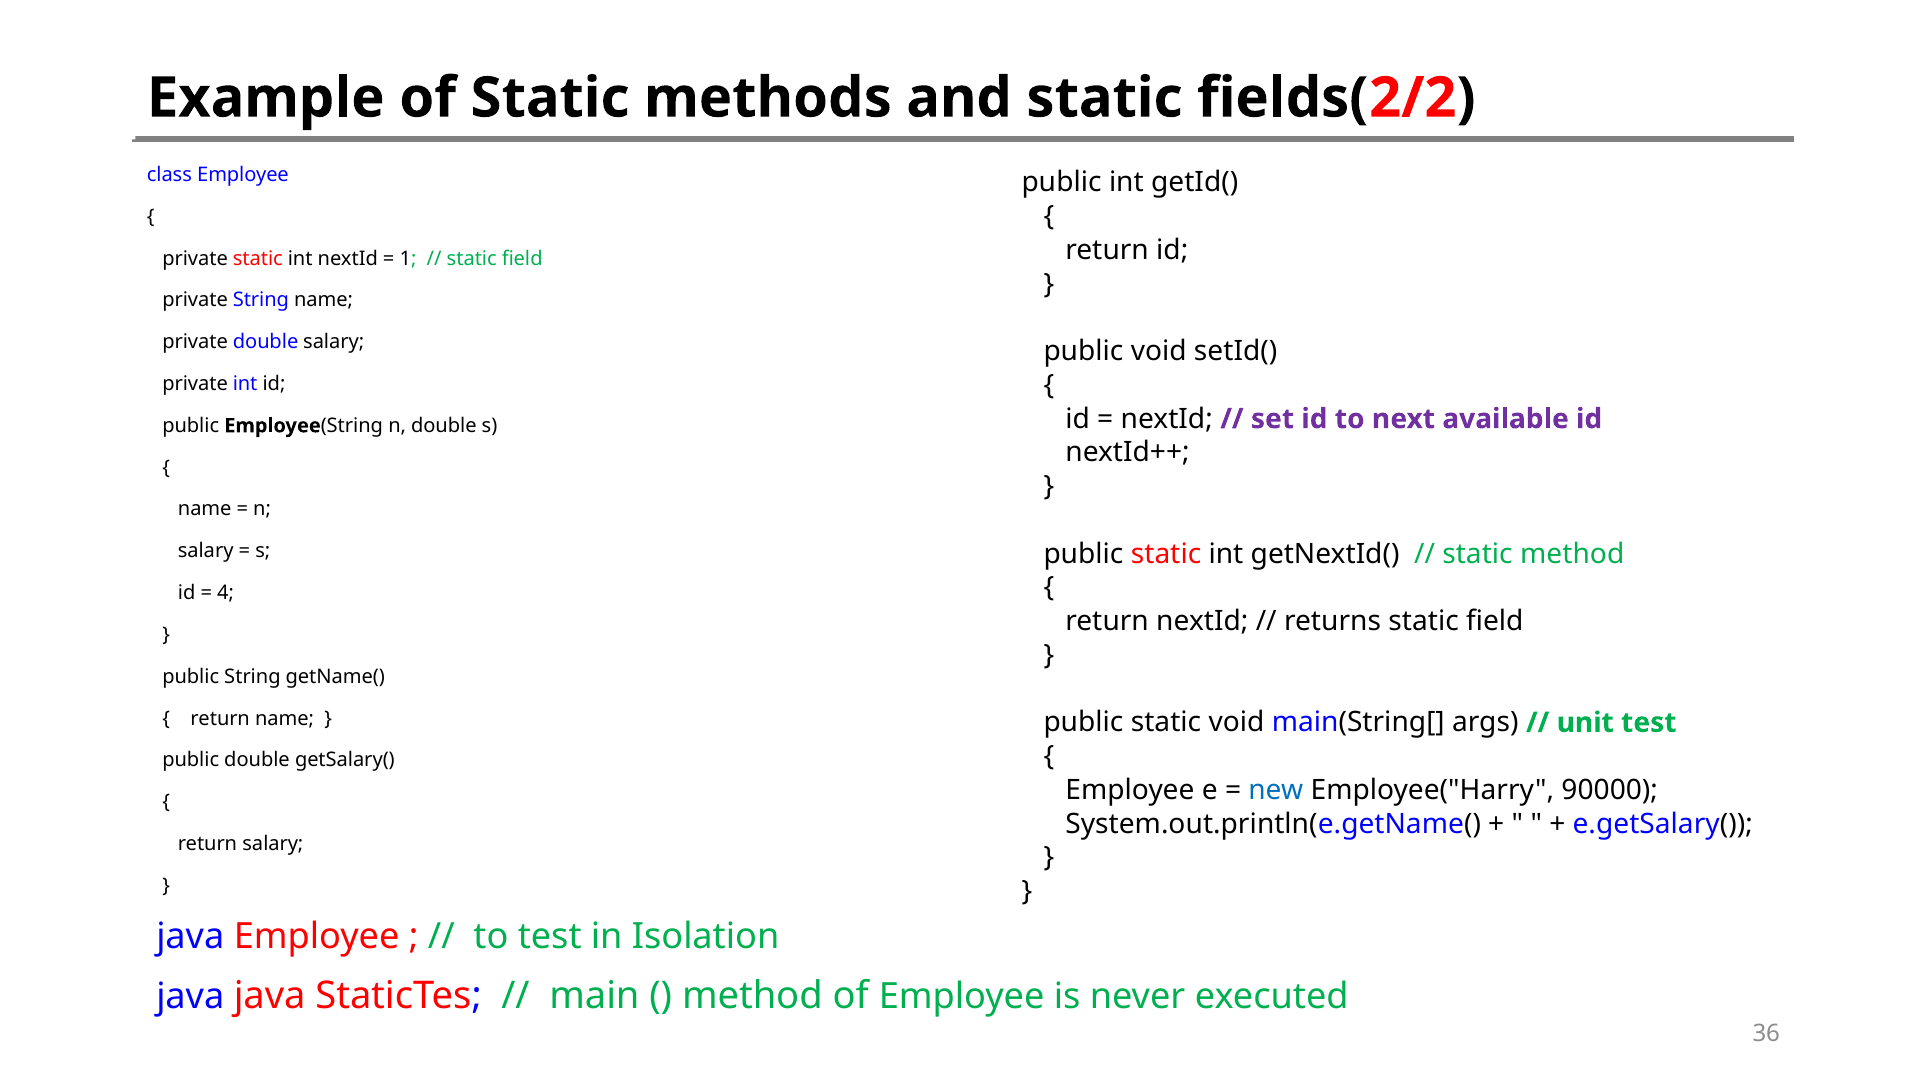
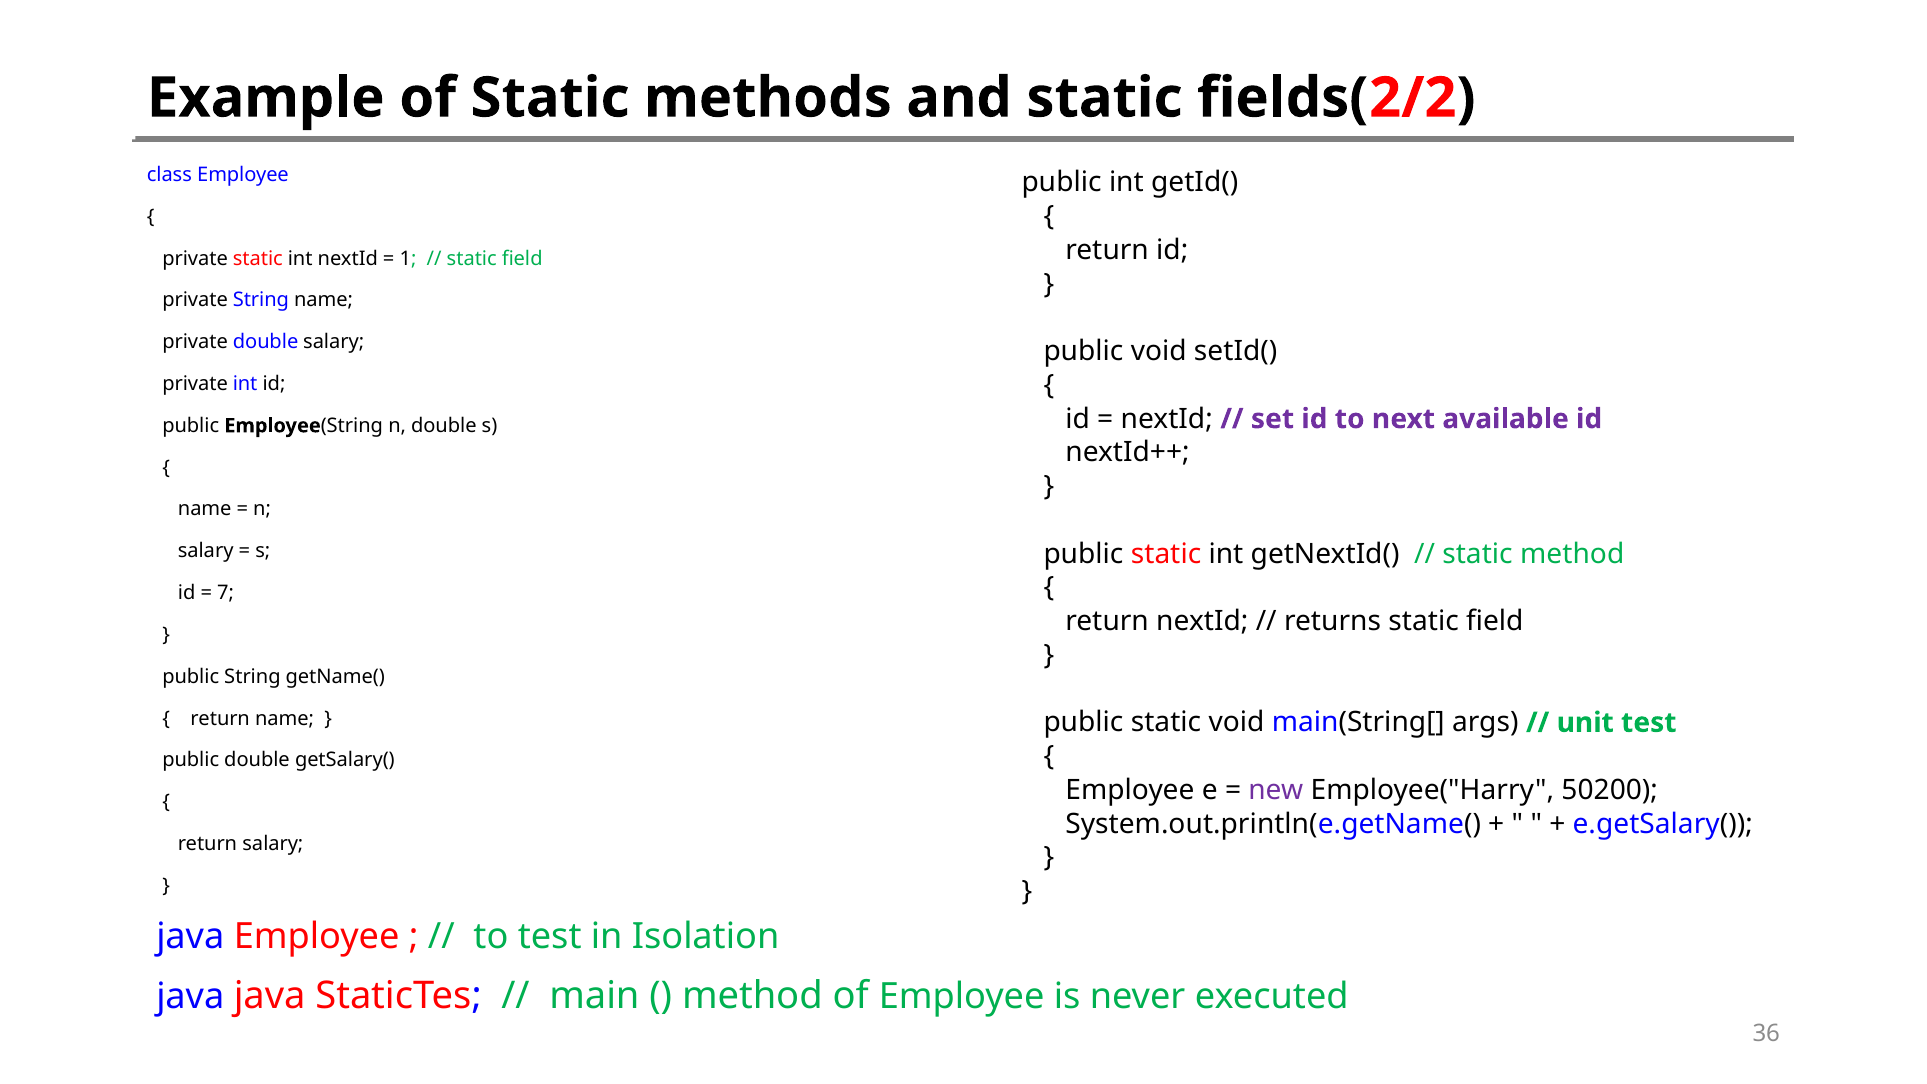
4: 4 -> 7 (226, 593)
new colour: blue -> purple (1276, 790)
90000: 90000 -> 50200 (1610, 790)
